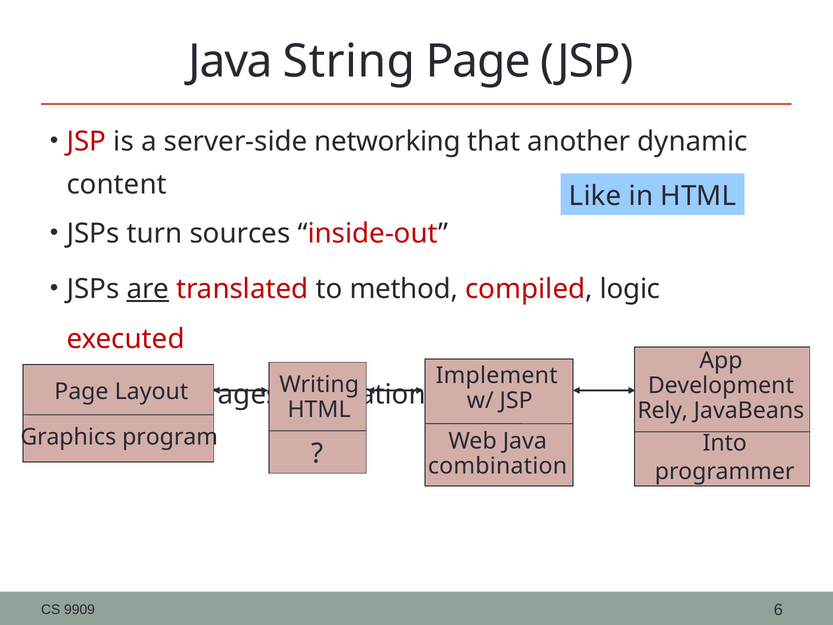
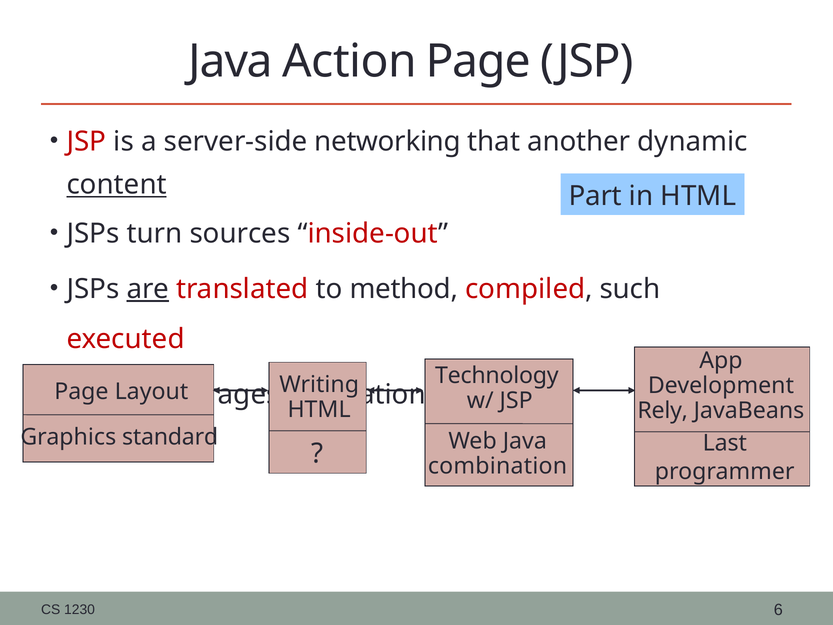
String: String -> Action (350, 61)
content underline: none -> present (117, 185)
Like: Like -> Part (595, 196)
logic: logic -> such (630, 289)
Implement: Implement -> Technology (497, 375)
program: program -> standard (170, 437)
Into: Into -> Last (725, 443)
9909: 9909 -> 1230 (80, 609)
